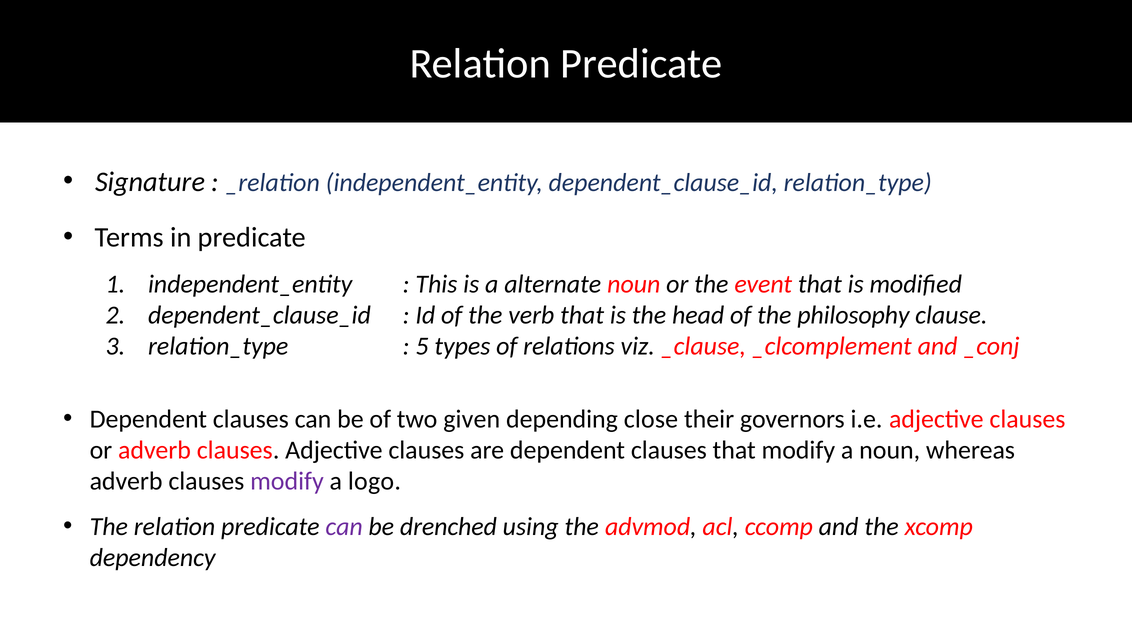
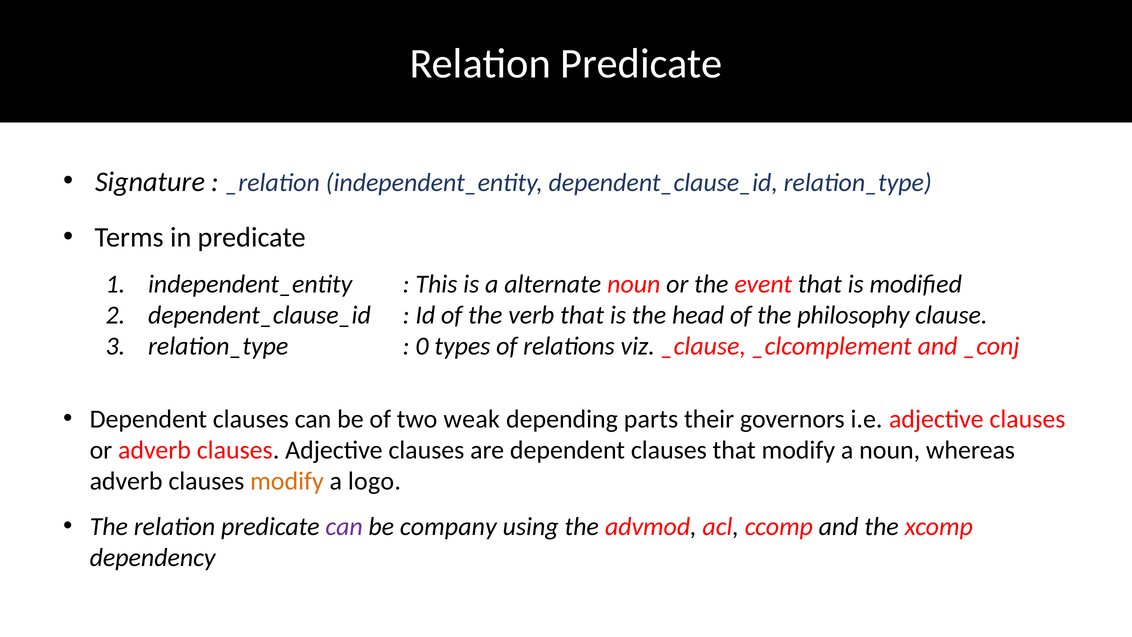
5: 5 -> 0 (422, 346)
given: given -> weak (472, 419)
close: close -> parts (651, 419)
modify colour: purple -> orange (287, 481)
drenched: drenched -> company (448, 526)
